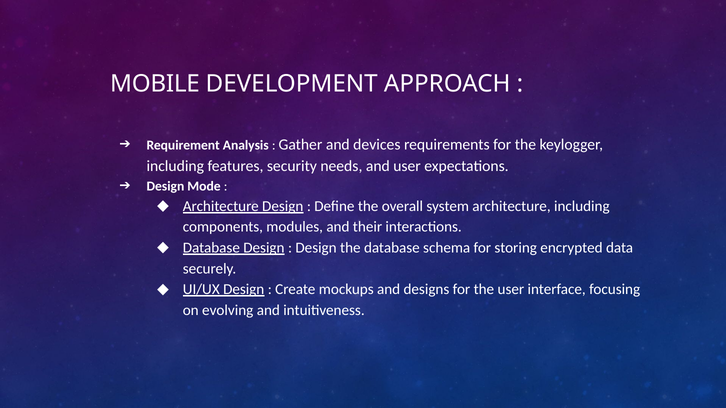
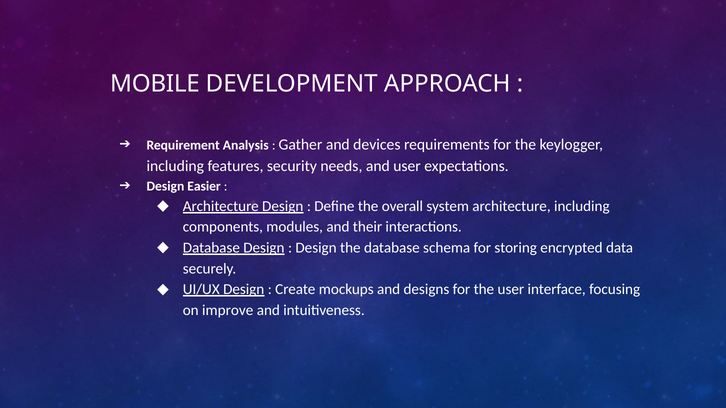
Mode: Mode -> Easier (204, 186)
evolving: evolving -> improve (228, 311)
